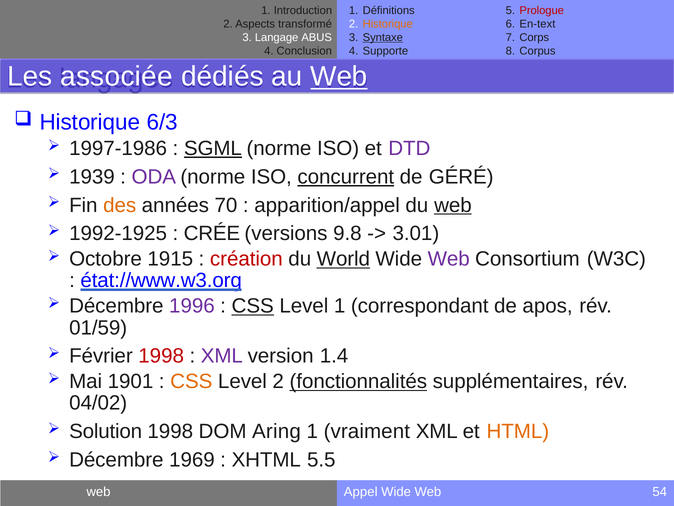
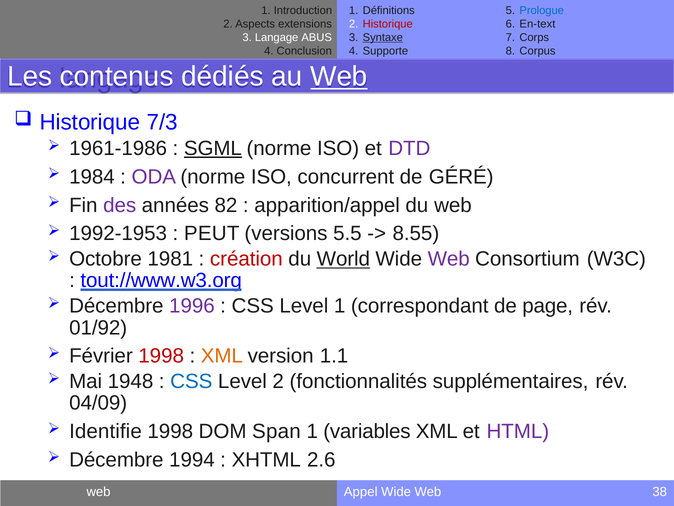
Prologue colour: red -> blue (542, 11)
transformé: transformé -> extensions (305, 24)
Historique colour: orange -> red (388, 24)
associée: associée -> contenus (117, 77)
6/3: 6/3 -> 7/3 (162, 122)
1997-1986: 1997-1986 -> 1961-1986 (118, 148)
1939: 1939 -> 1984 (92, 177)
concurrent underline: present -> none (346, 177)
des colour: orange -> purple (120, 205)
70: 70 -> 82 (226, 205)
web underline: present -> none (453, 205)
1992-1925: 1992-1925 -> 1992-1953 (118, 233)
CRÉE: CRÉE -> PEUT (212, 233)
9.8: 9.8 -> 5.5 (347, 233)
3.01: 3.01 -> 8.55 (416, 233)
1915: 1915 -> 1981 (170, 259)
état://www.w3.org: état://www.w3.org -> tout://www.w3.org (161, 280)
CSS underline: present -> none (253, 306)
apos: apos -> page (548, 306)
01/59: 01/59 -> 01/92 (98, 327)
XML colour: purple -> orange (222, 356)
1.4: 1.4 -> 1.1 (334, 356)
1901: 1901 -> 1948 (131, 381)
CSS colour: orange -> blue (191, 381)
fonctionnalités underline: present -> none (358, 381)
04/02: 04/02 -> 04/09 (98, 403)
Solution: Solution -> Identifie (105, 431)
Aring: Aring -> Span (276, 431)
vraiment: vraiment -> variables (367, 431)
HTML colour: orange -> purple (518, 431)
1969: 1969 -> 1994 (192, 460)
5.5: 5.5 -> 2.6 (321, 460)
54: 54 -> 38 (660, 492)
